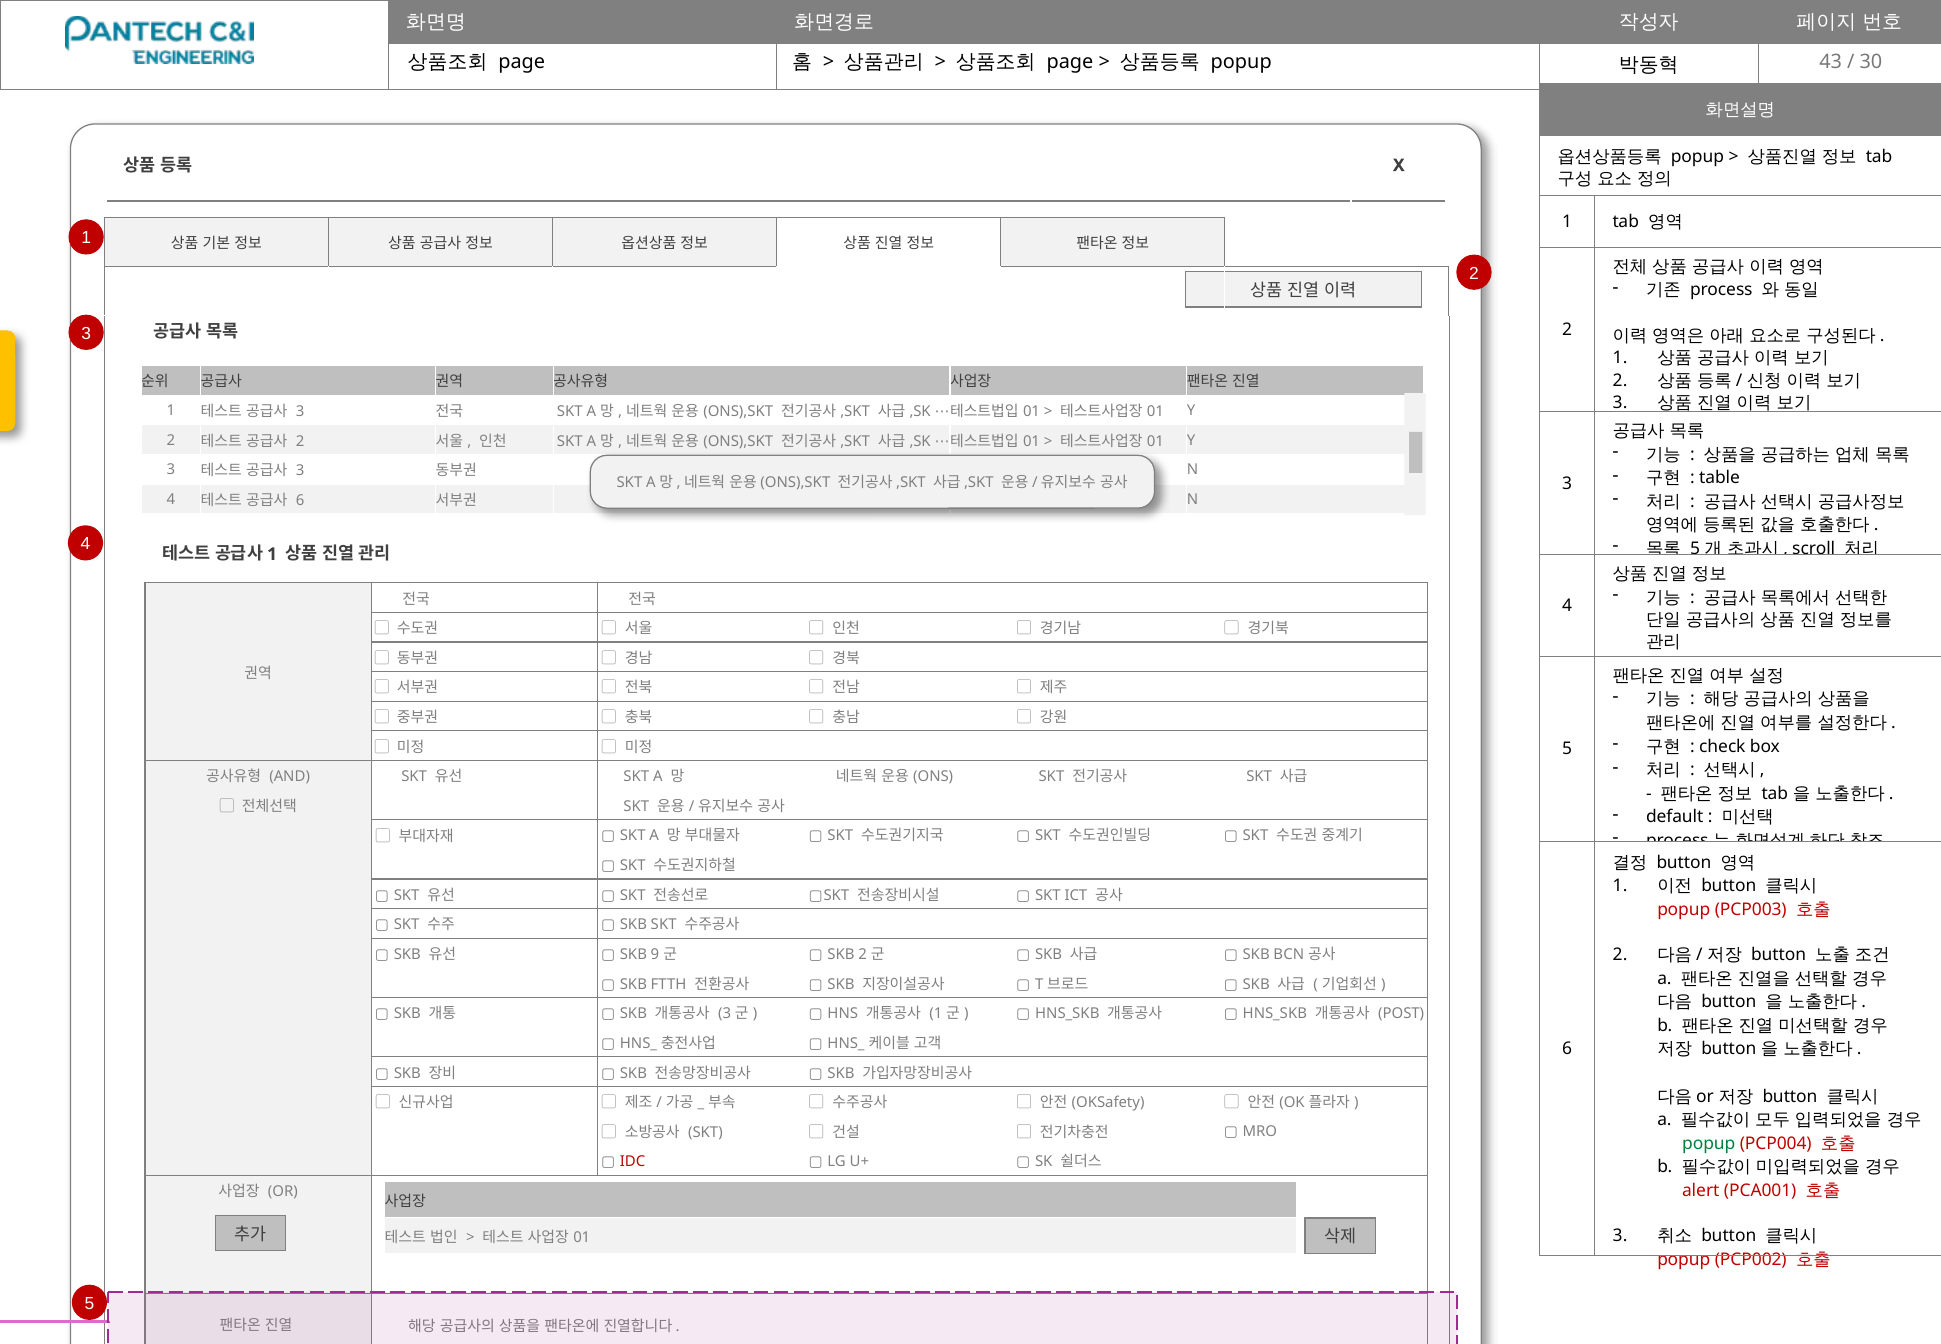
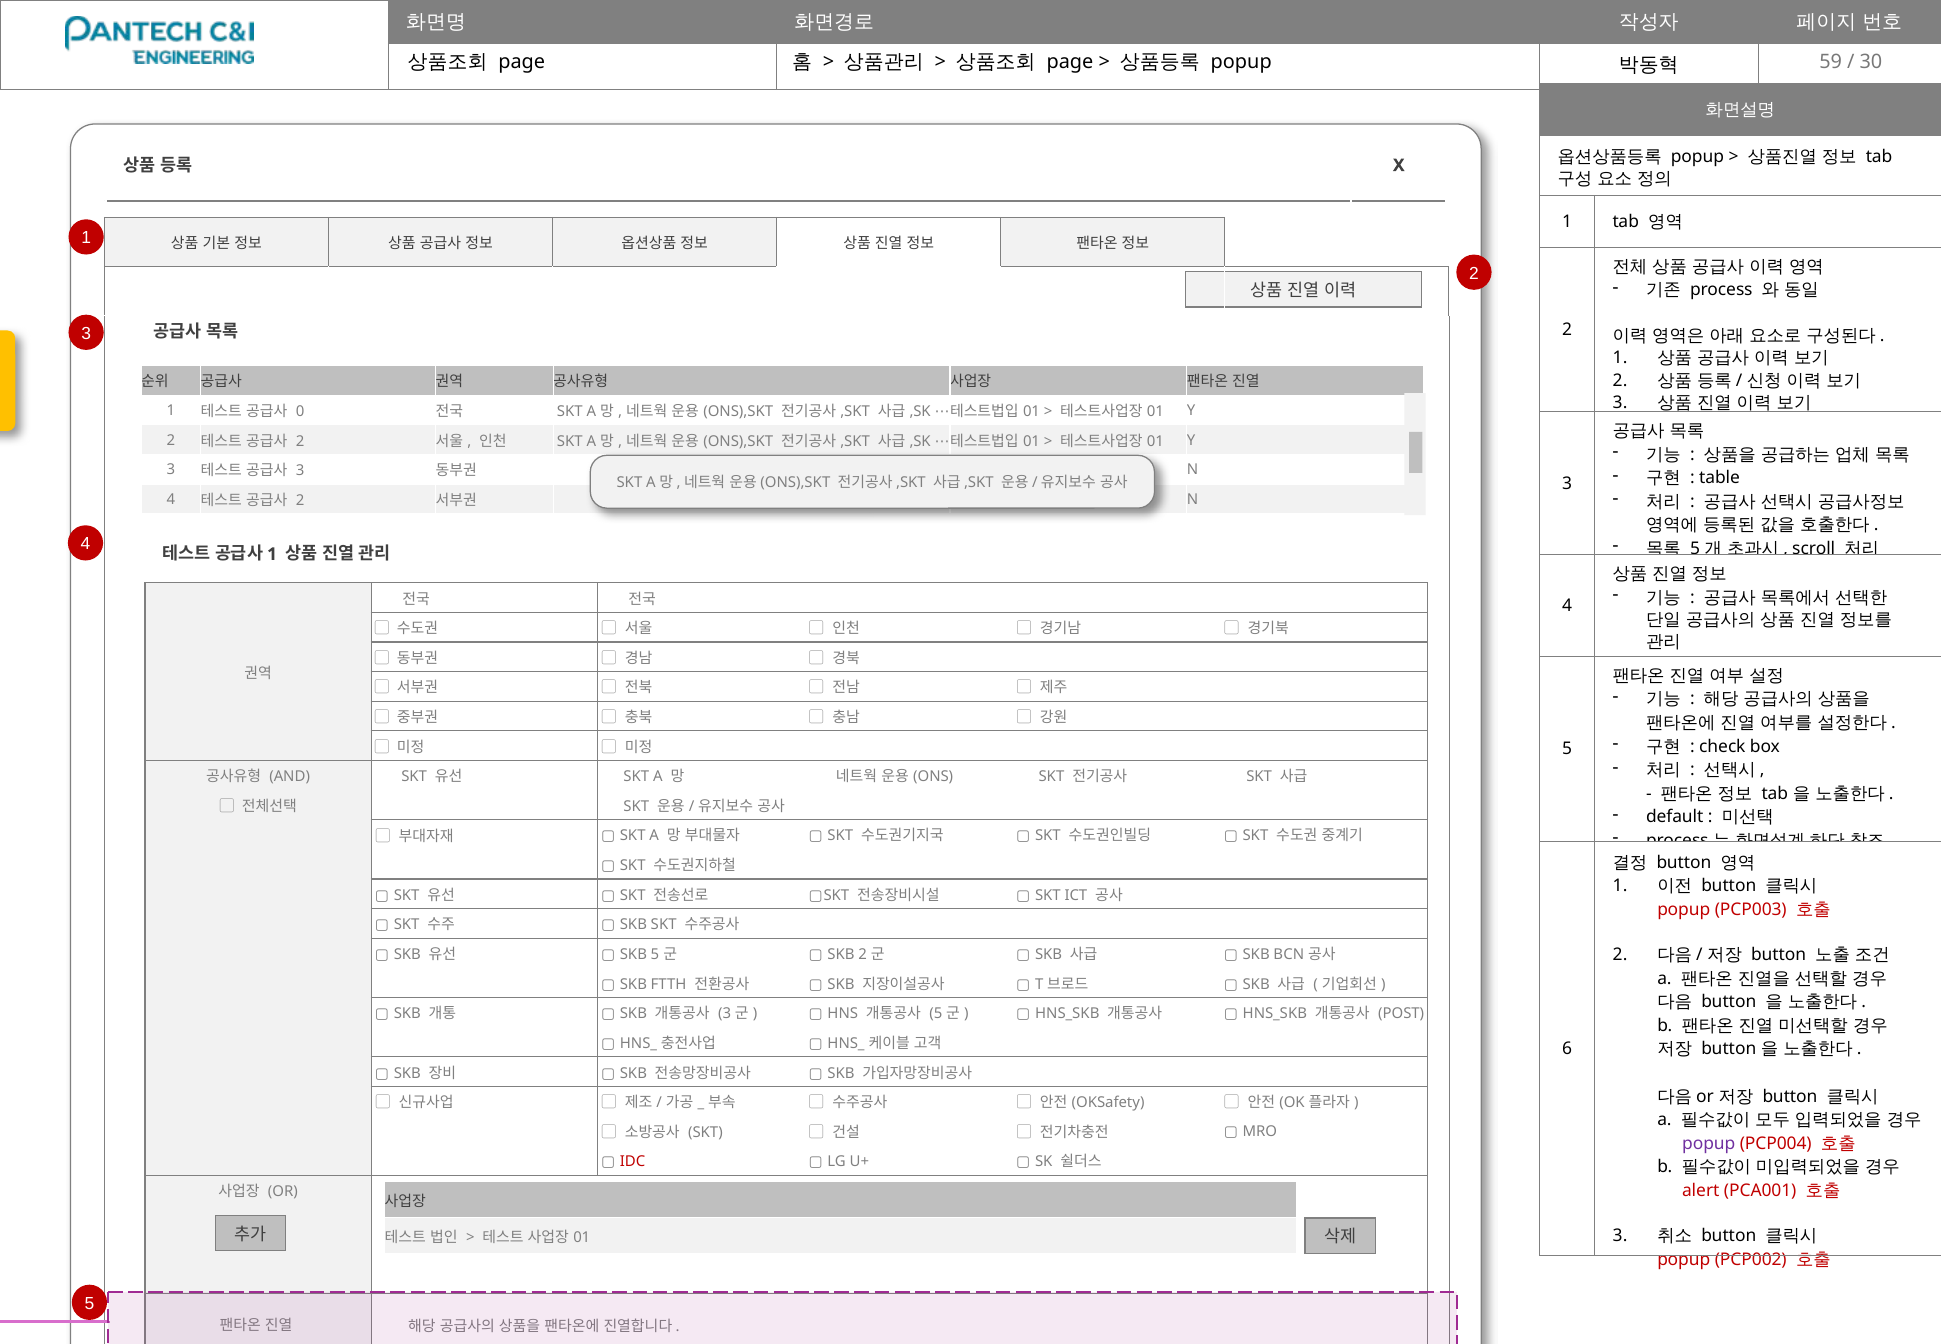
43: 43 -> 59 (1831, 62)
3: 3 -> 0 (300, 411)
6: 6 -> 2 (300, 500)
SKB 9: 9 -> 5 (655, 954)
1: 1 -> 5 (936, 1014)
popup colour: green -> purple (1709, 1143)
